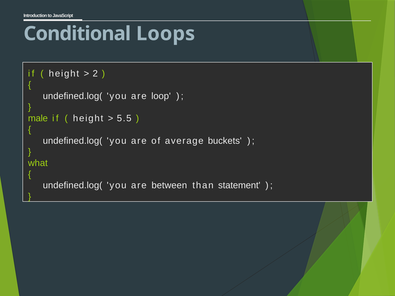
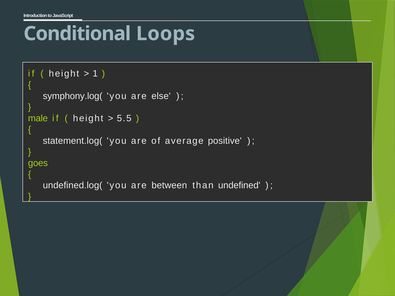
2: 2 -> 1 (95, 74)
undefined.log(: undefined.log( -> symphony.log( (73, 96)
loop: loop -> else (161, 96)
undefined.log(: undefined.log( -> statement.log( (73, 141)
buckets: buckets -> positive (225, 141)
what: what -> goes (38, 163)
statement: statement -> undefined (239, 186)
